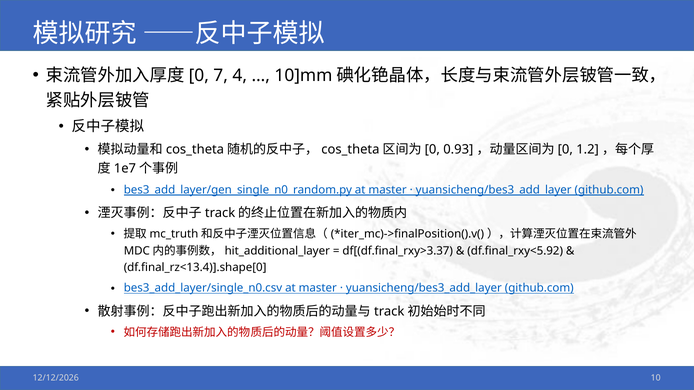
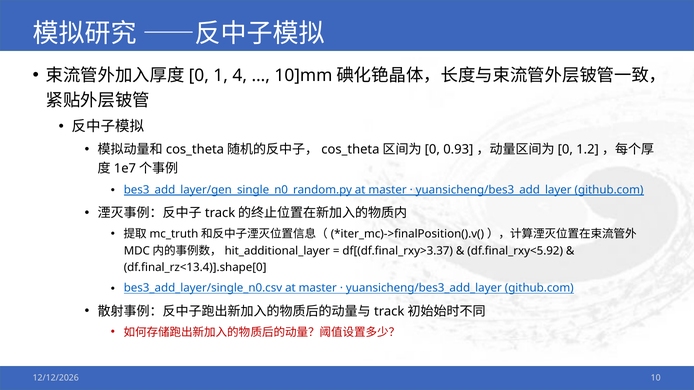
7: 7 -> 1 (221, 76)
